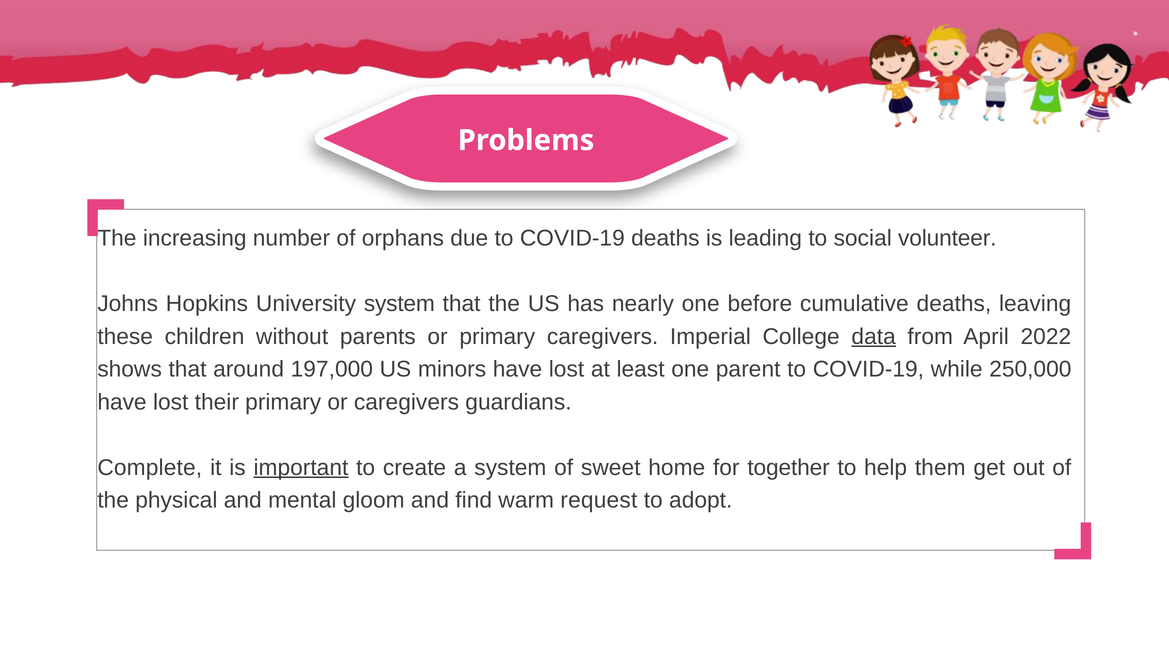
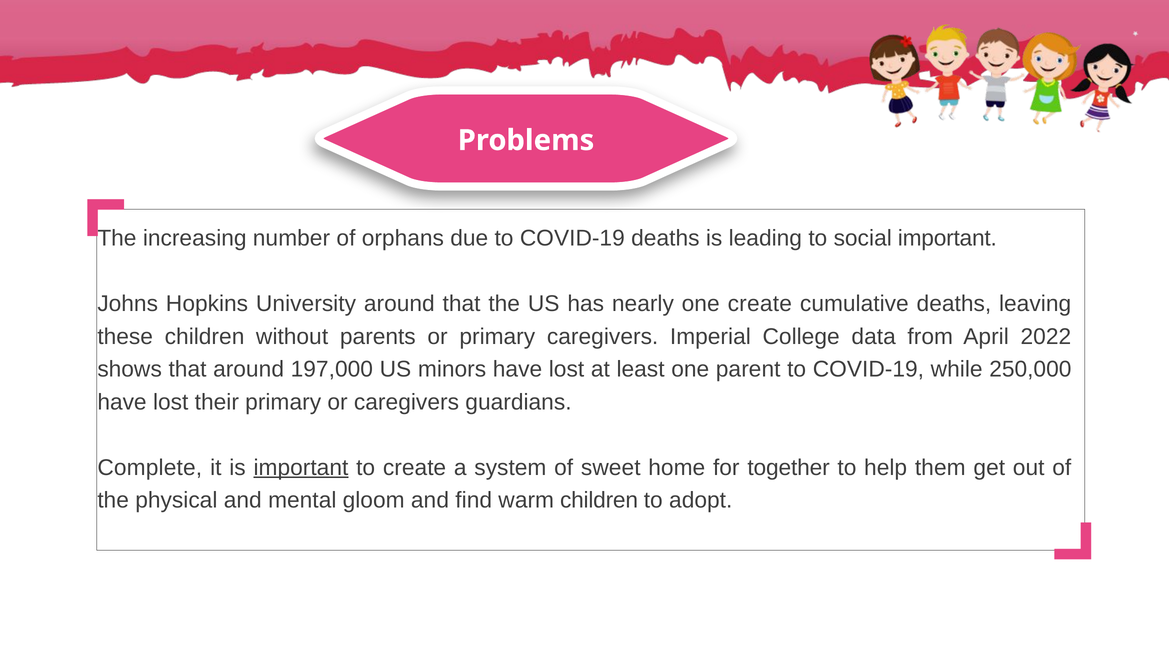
social volunteer: volunteer -> important (947, 238)
University system: system -> around (399, 304)
one before: before -> create (760, 304)
data underline: present -> none (874, 336)
warm request: request -> children (599, 500)
